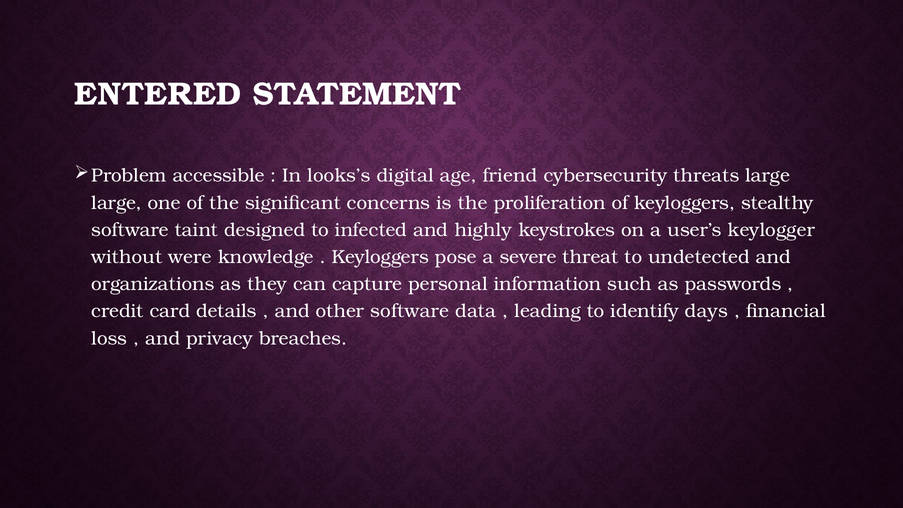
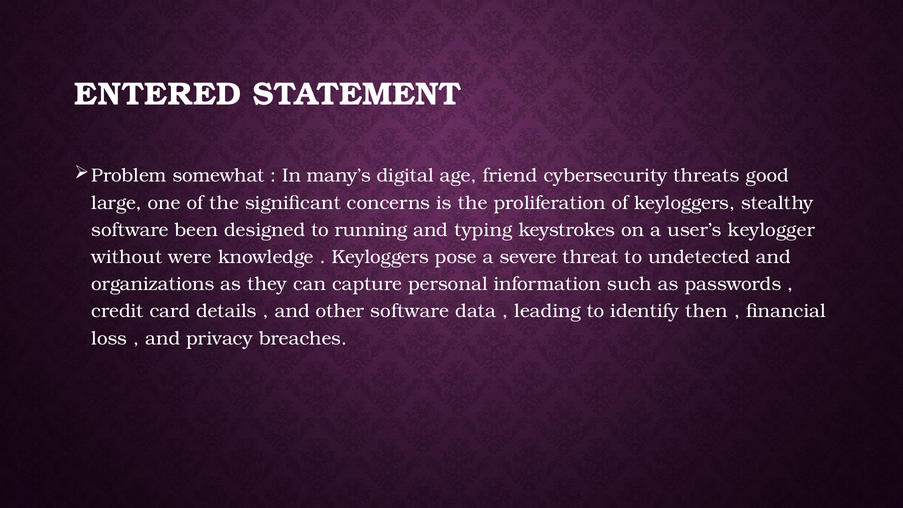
accessible: accessible -> somewhat (219, 176)
looks’s: looks’s -> many’s (339, 176)
threats large: large -> good (767, 176)
taint: taint -> been (196, 230)
infected: infected -> running (371, 230)
highly: highly -> typing (483, 230)
days: days -> then (706, 311)
